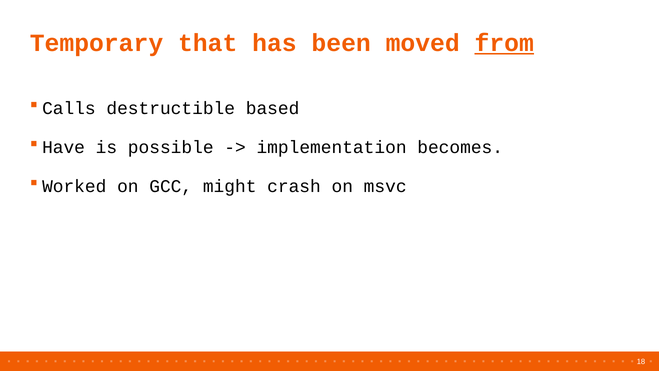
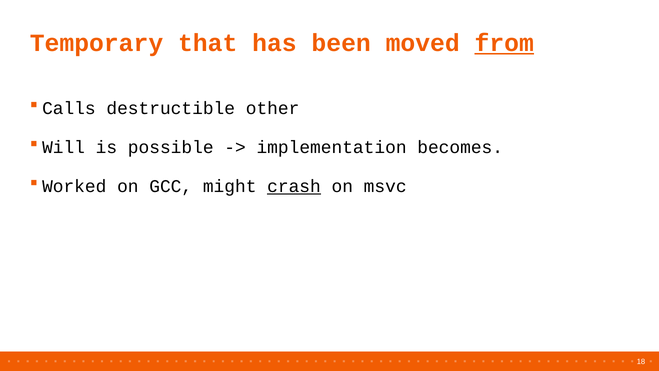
based: based -> other (273, 108)
Have: Have -> Will (64, 147)
crash underline: none -> present (294, 186)
